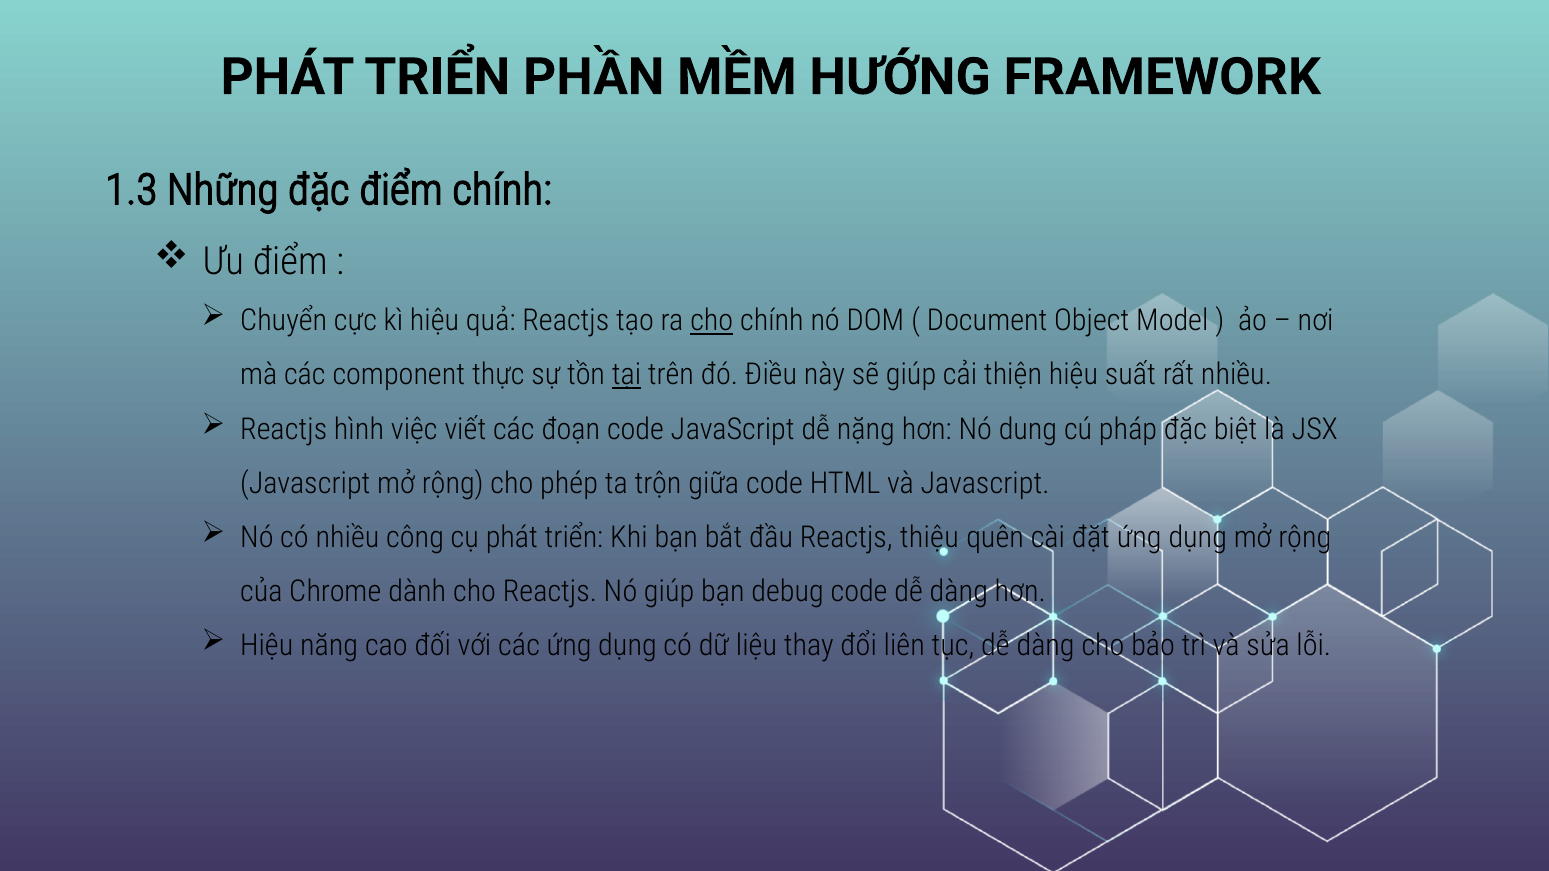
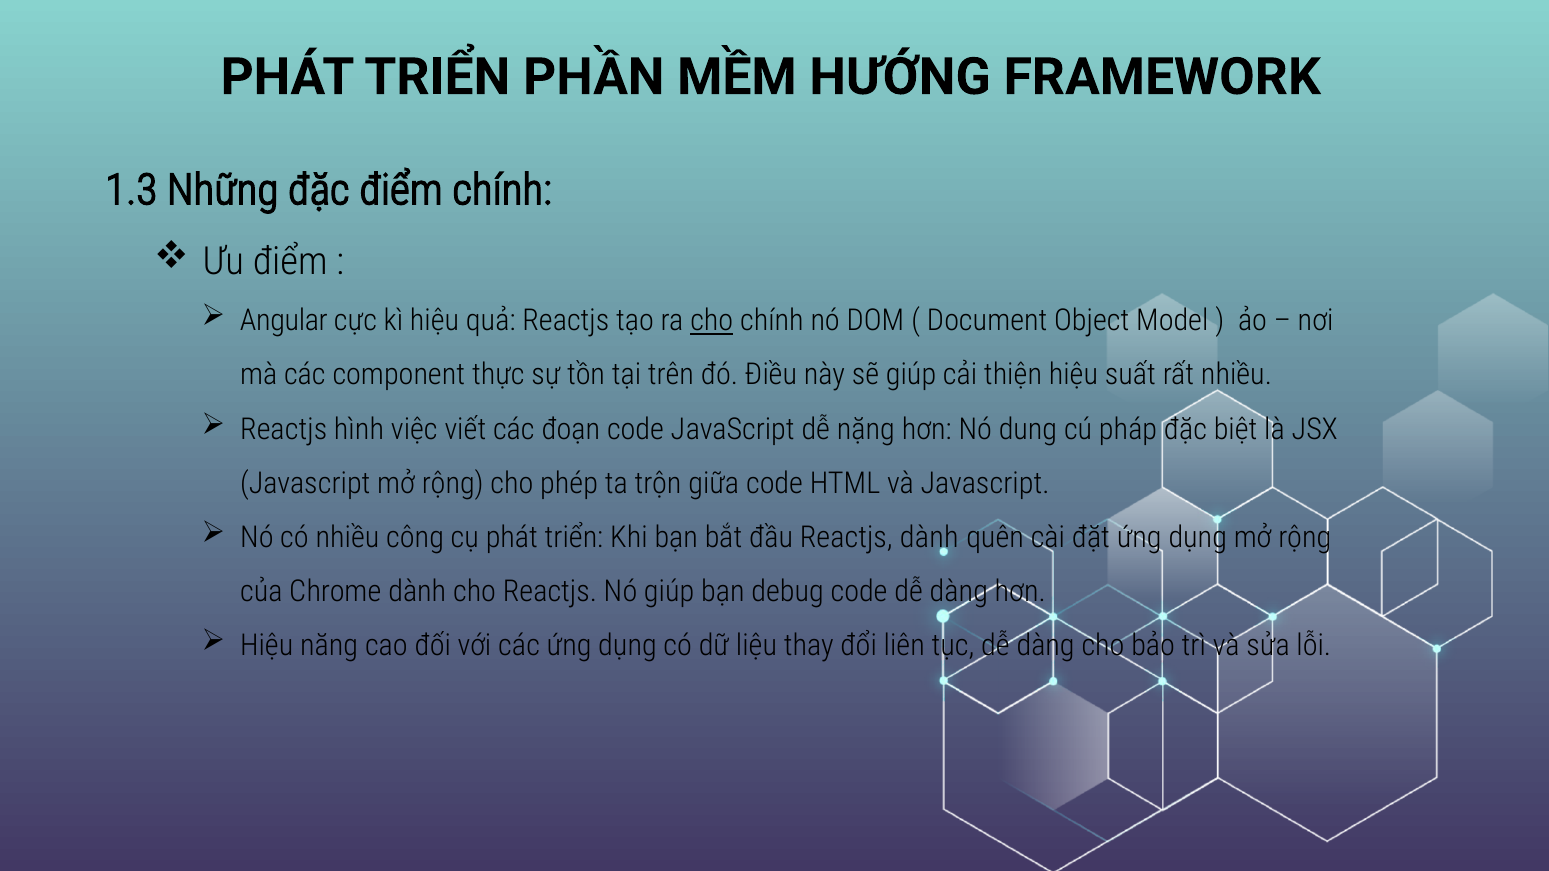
Chuyển: Chuyển -> Angular (284, 321)
tại underline: present -> none (626, 375)
Reactjs thiệu: thiệu -> dành (929, 538)
